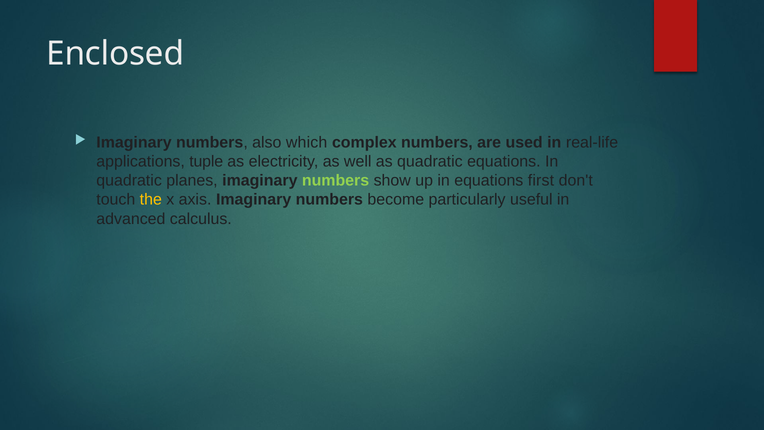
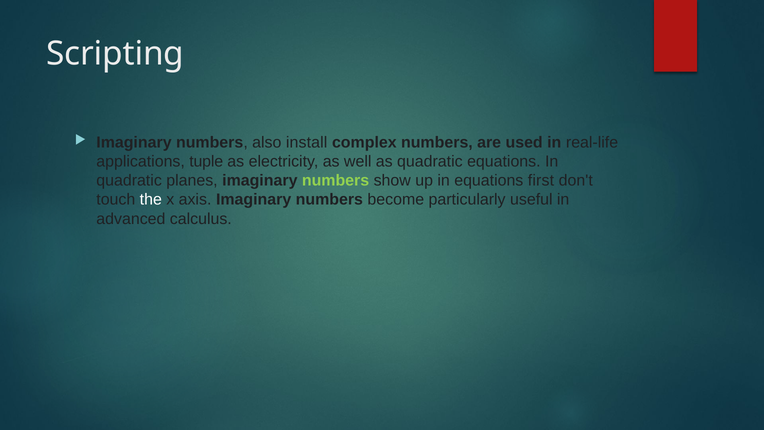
Enclosed: Enclosed -> Scripting (115, 54)
which: which -> install (307, 142)
the colour: yellow -> white (151, 200)
